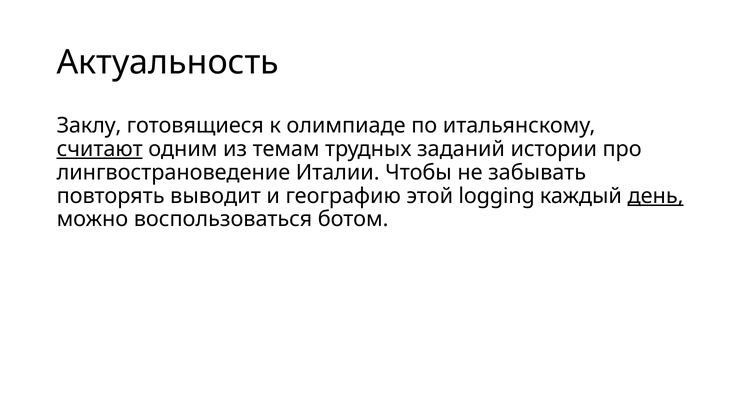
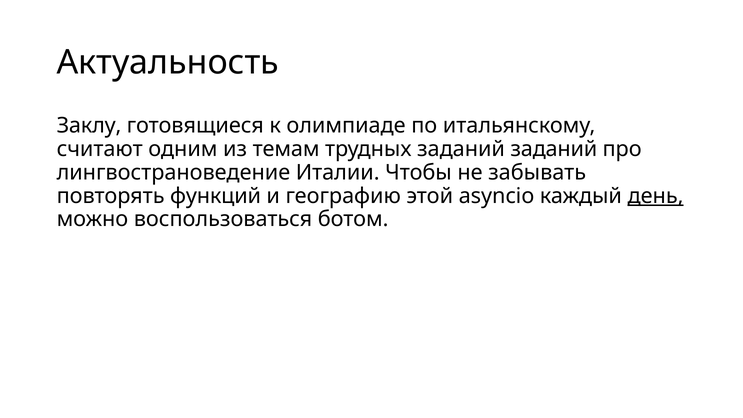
считают underline: present -> none (100, 149)
заданий истории: истории -> заданий (554, 149)
выводит: выводит -> функций (216, 196)
logging: logging -> asyncio (497, 196)
